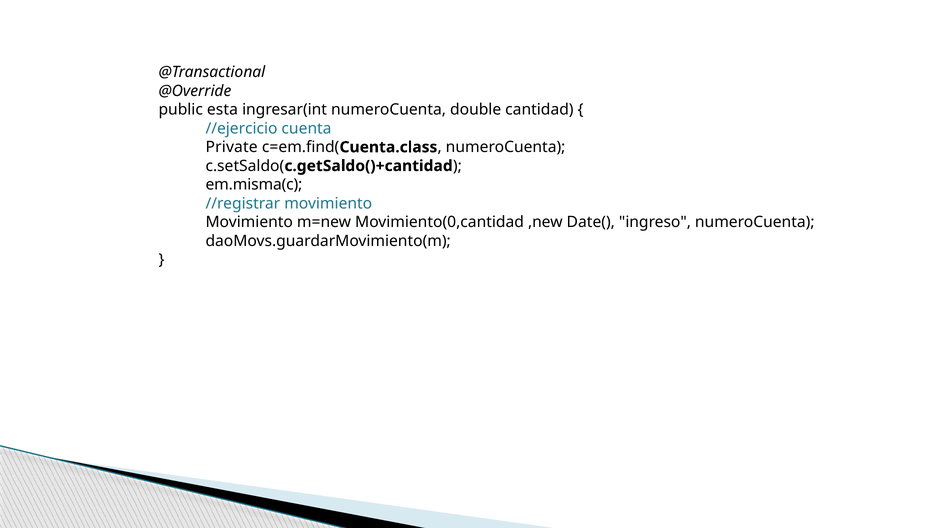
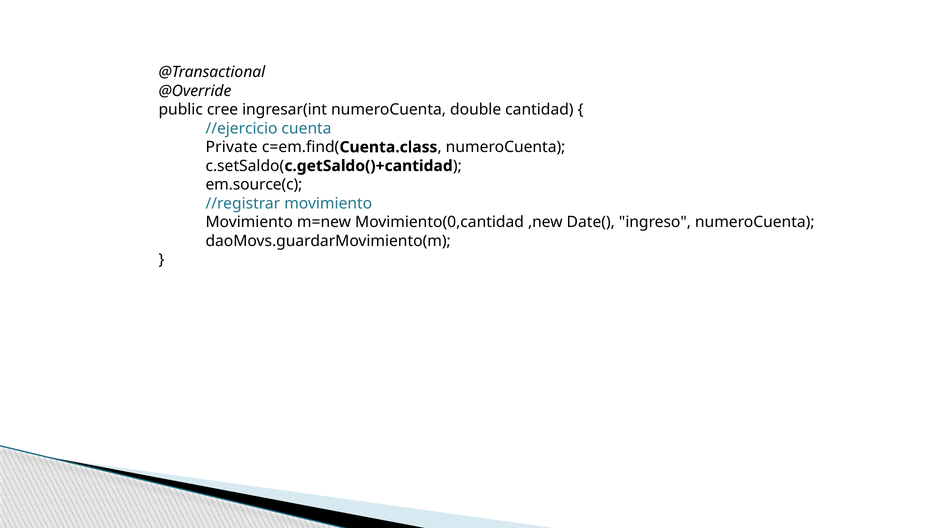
esta: esta -> cree (223, 110)
em.misma(c: em.misma(c -> em.source(c (254, 185)
